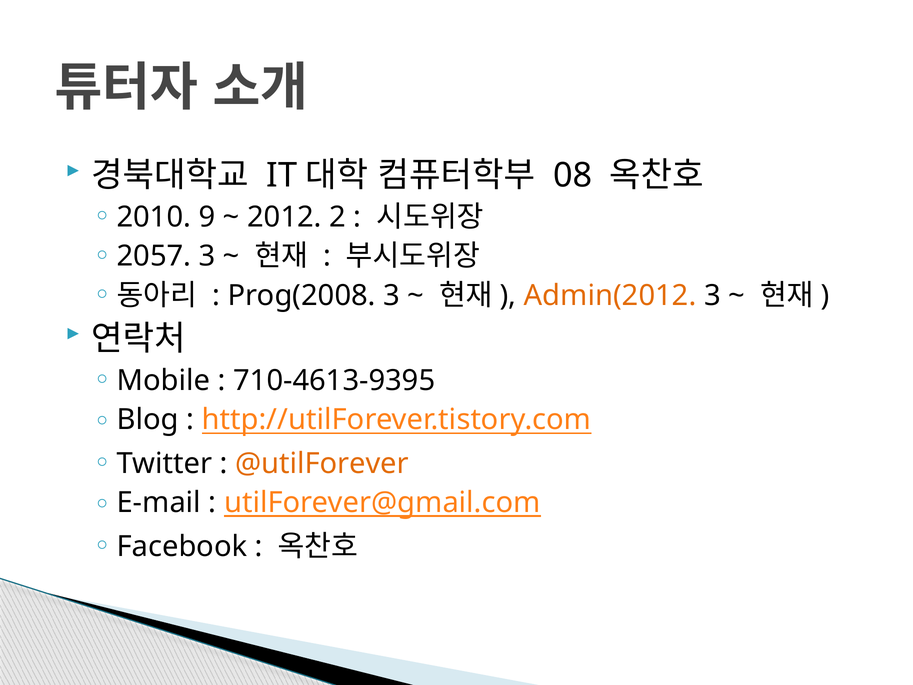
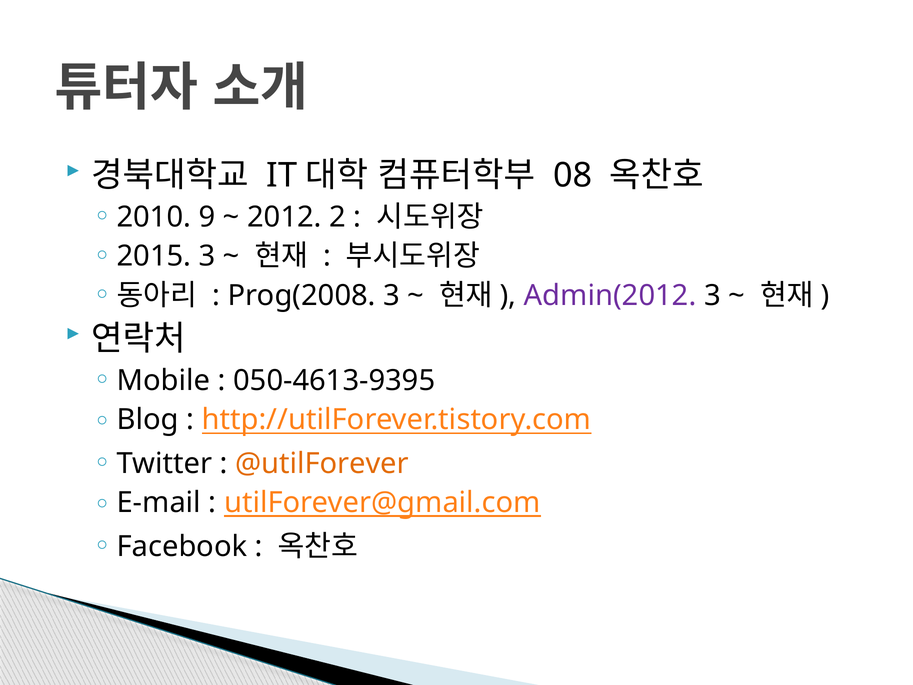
2057: 2057 -> 2015 (154, 256)
Admin(2012 colour: orange -> purple (610, 295)
710-4613-9395: 710-4613-9395 -> 050-4613-9395 (334, 381)
